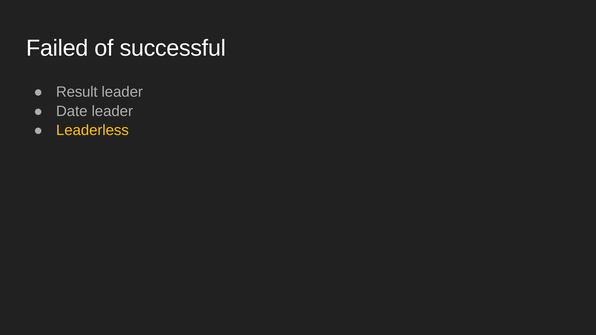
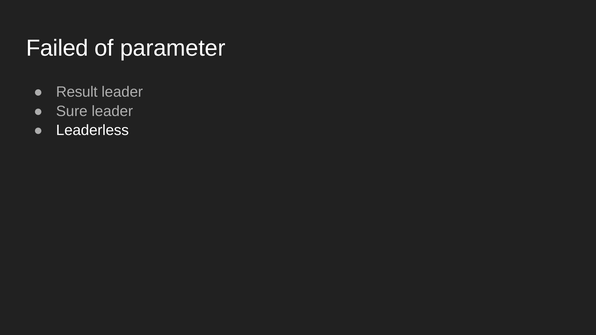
successful: successful -> parameter (173, 48)
Date: Date -> Sure (72, 111)
Leaderless colour: yellow -> white (92, 130)
